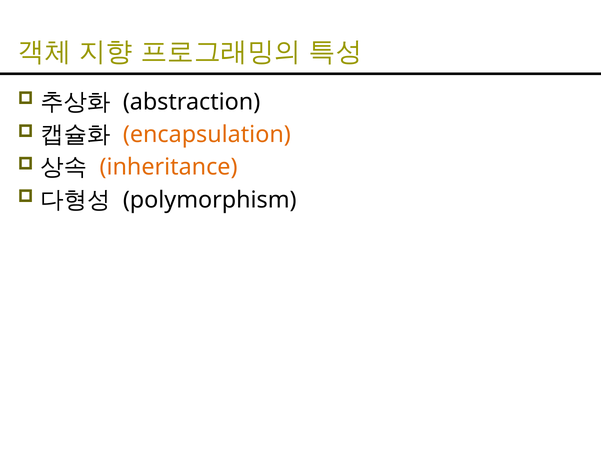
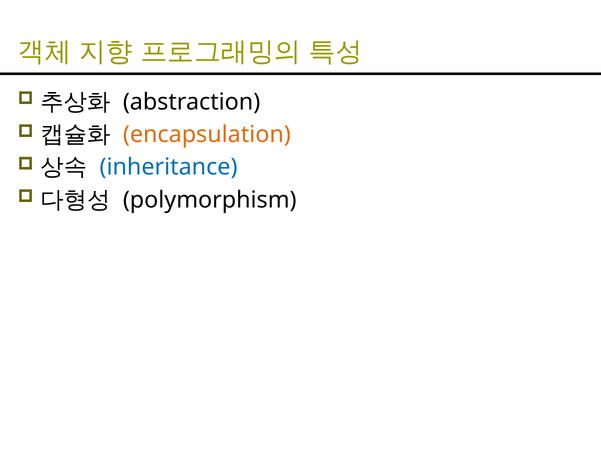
inheritance colour: orange -> blue (169, 168)
